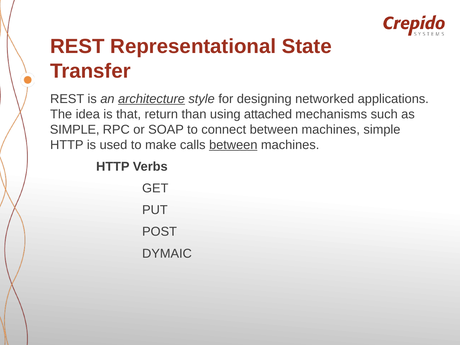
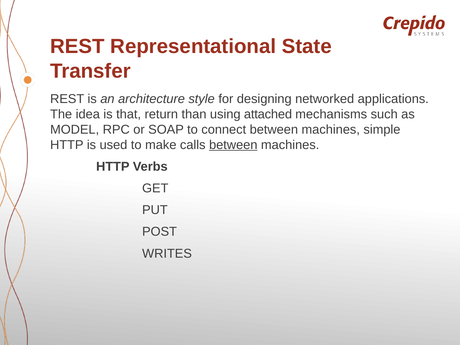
architecture underline: present -> none (151, 99)
SIMPLE: SIMPLE -> MODEL (75, 129)
DYMAIC: DYMAIC -> WRITES (167, 253)
